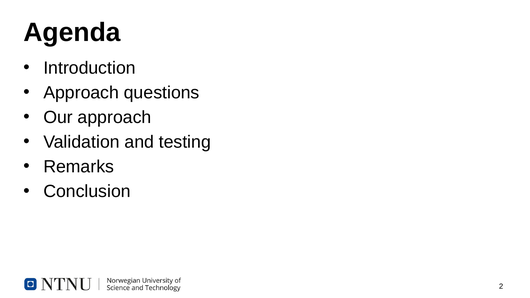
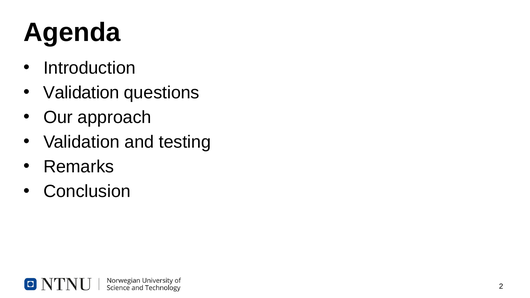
Approach: Approach -> Validation (81, 93)
